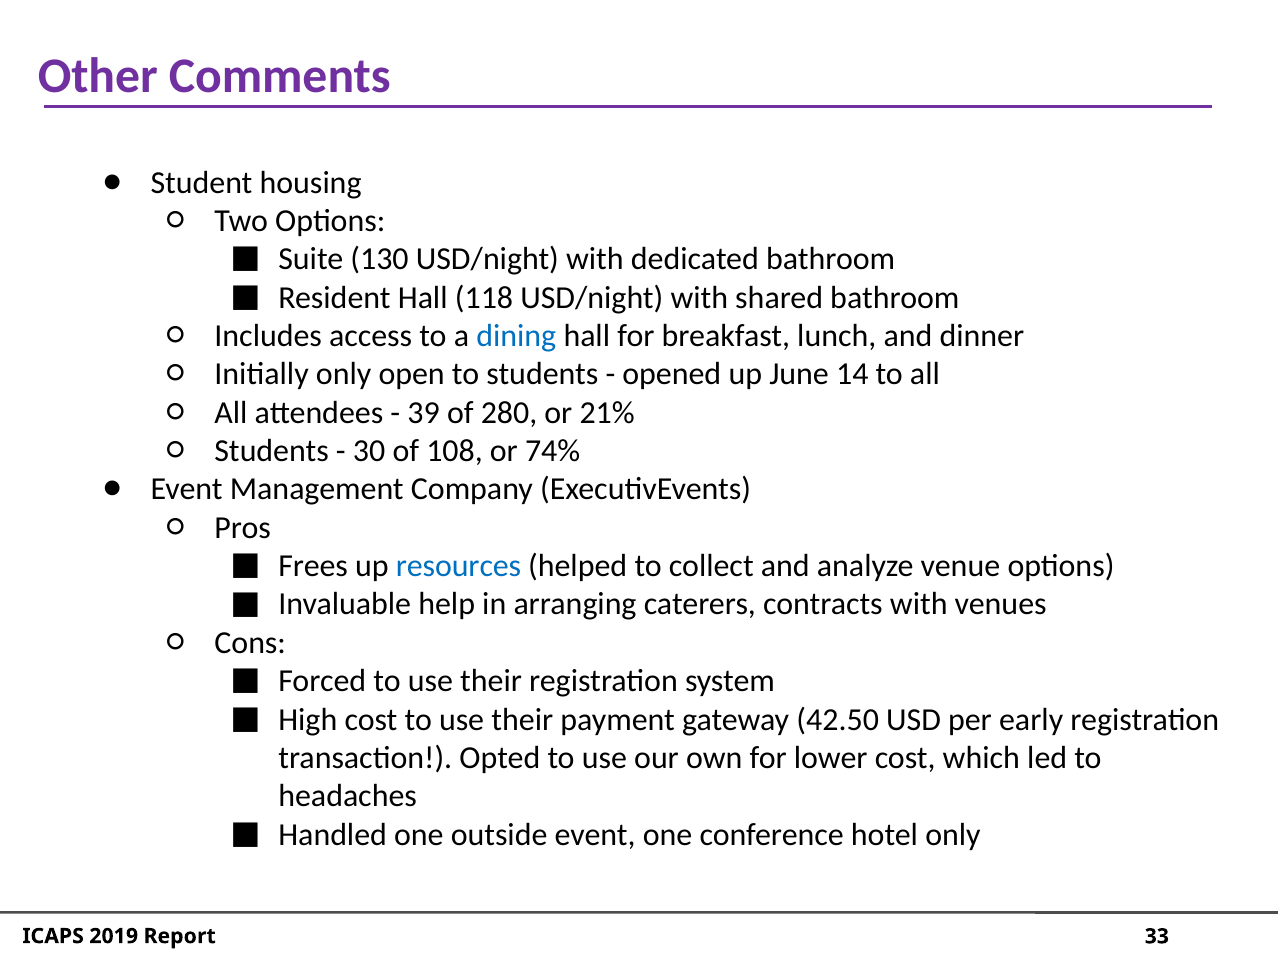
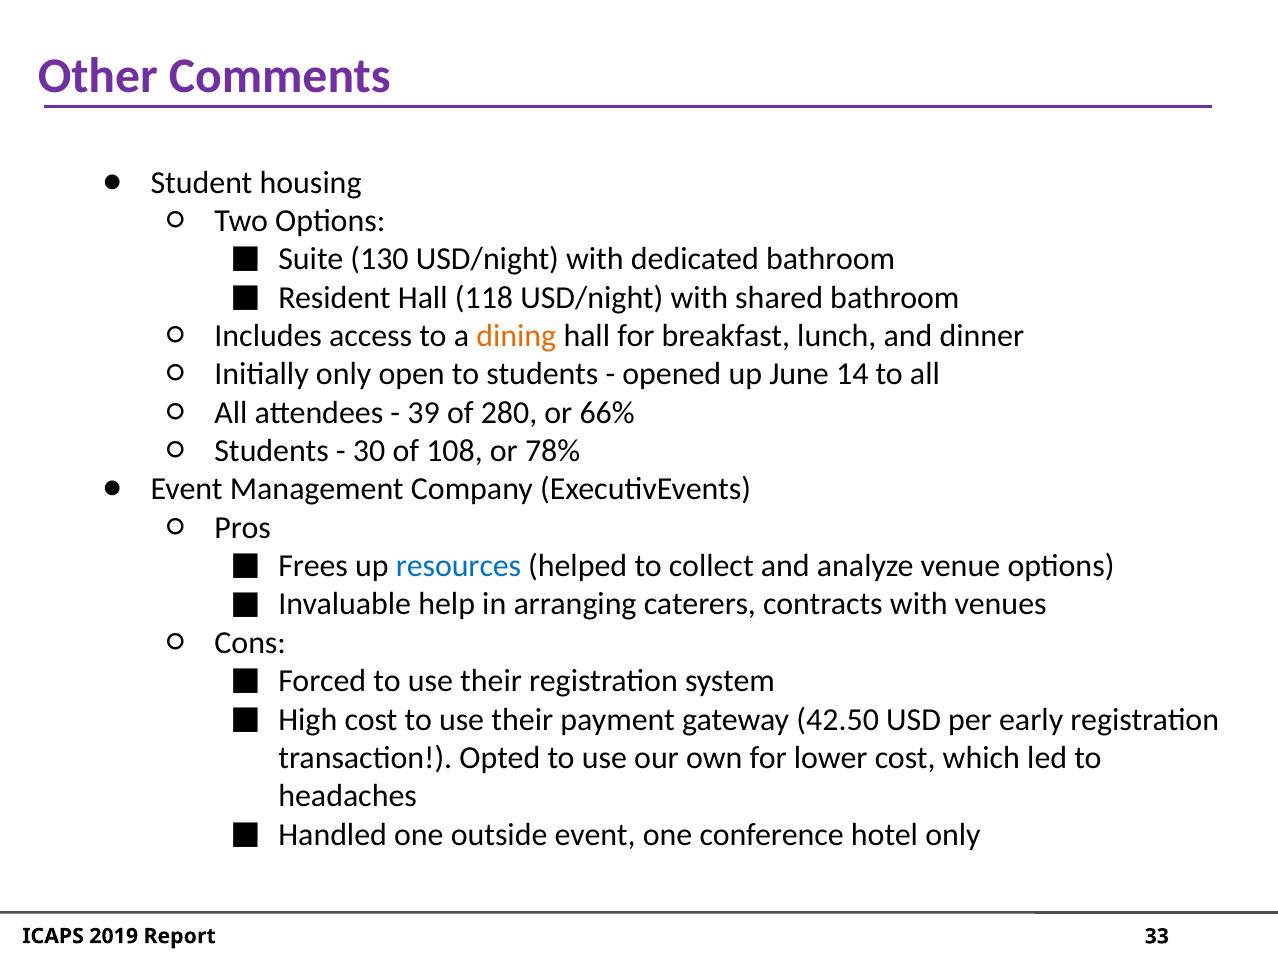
dining colour: blue -> orange (516, 336)
21%: 21% -> 66% (607, 412)
74%: 74% -> 78% (553, 451)
